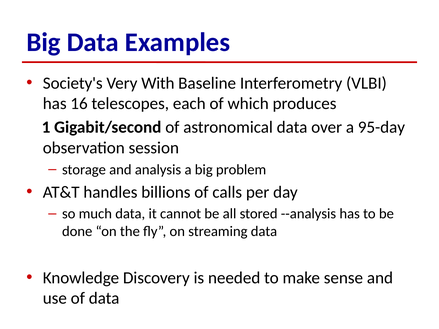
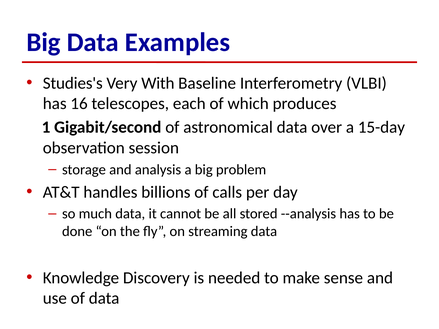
Society's: Society's -> Studies's (73, 83)
95-day: 95-day -> 15-day (381, 127)
